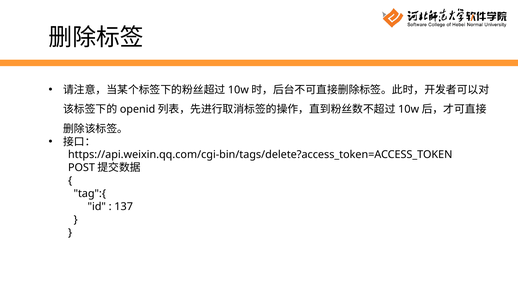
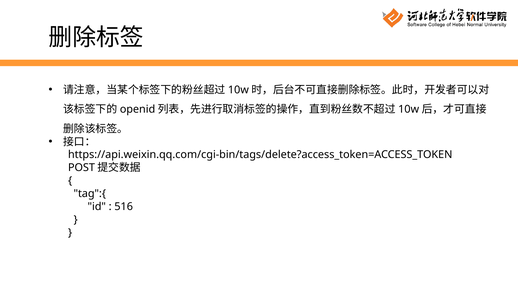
137: 137 -> 516 (124, 206)
